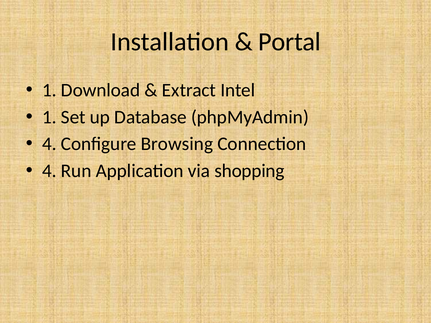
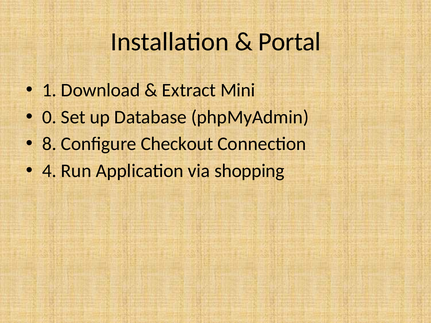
Intel: Intel -> Mini (238, 90)
1: 1 -> 0 (49, 117)
4: 4 -> 8 (49, 144)
Browsing: Browsing -> Checkout (177, 144)
